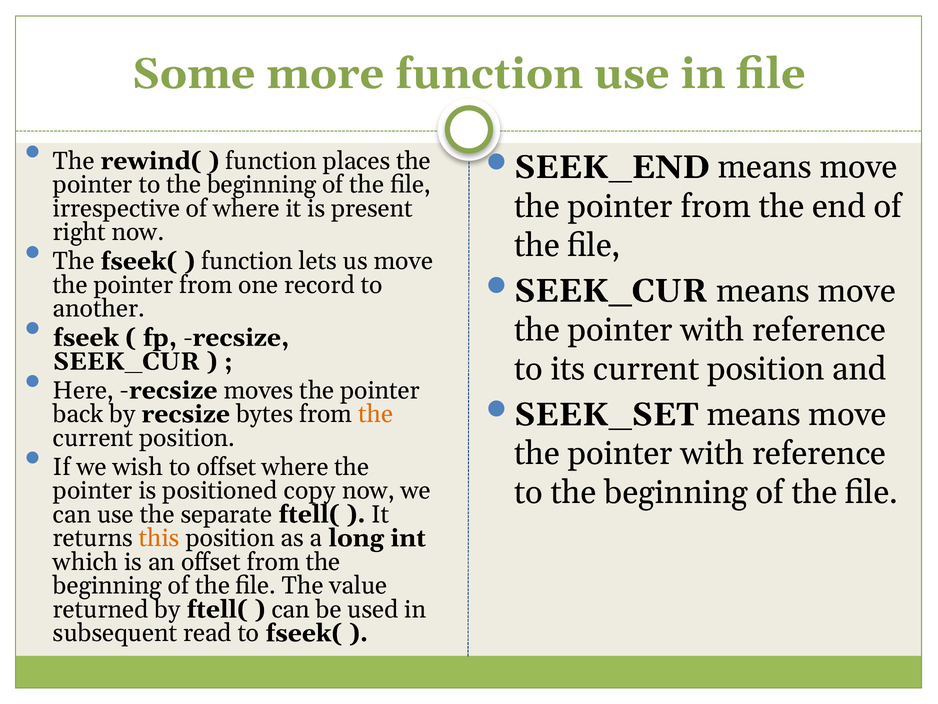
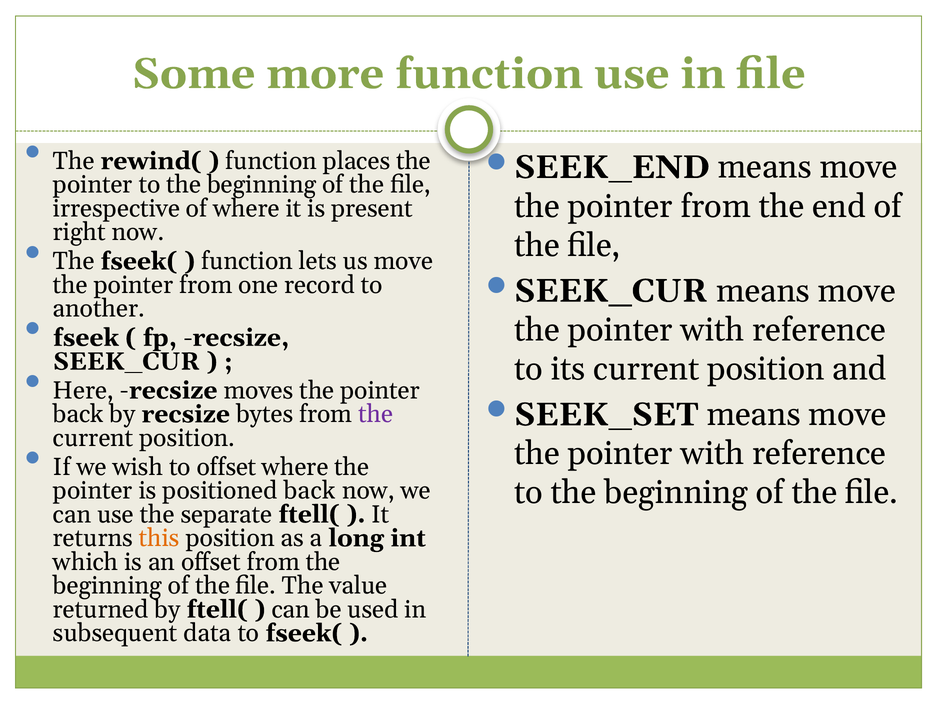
the colour: orange -> purple (376, 414)
positioned copy: copy -> back (310, 490)
read: read -> data (207, 633)
